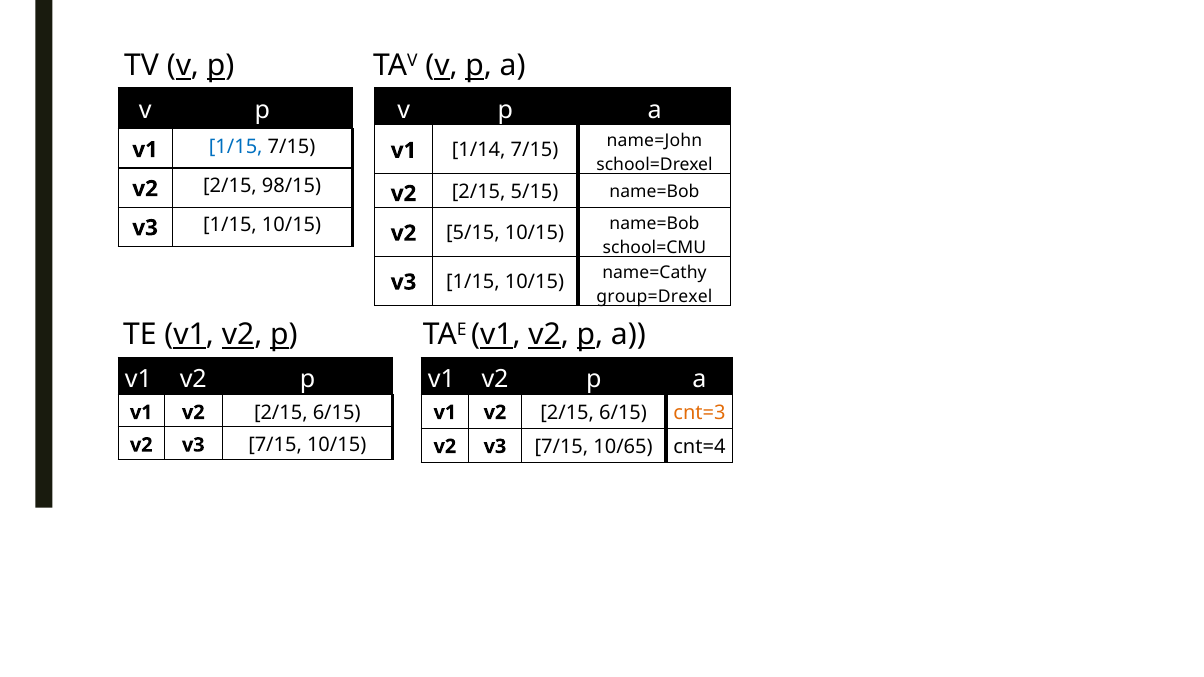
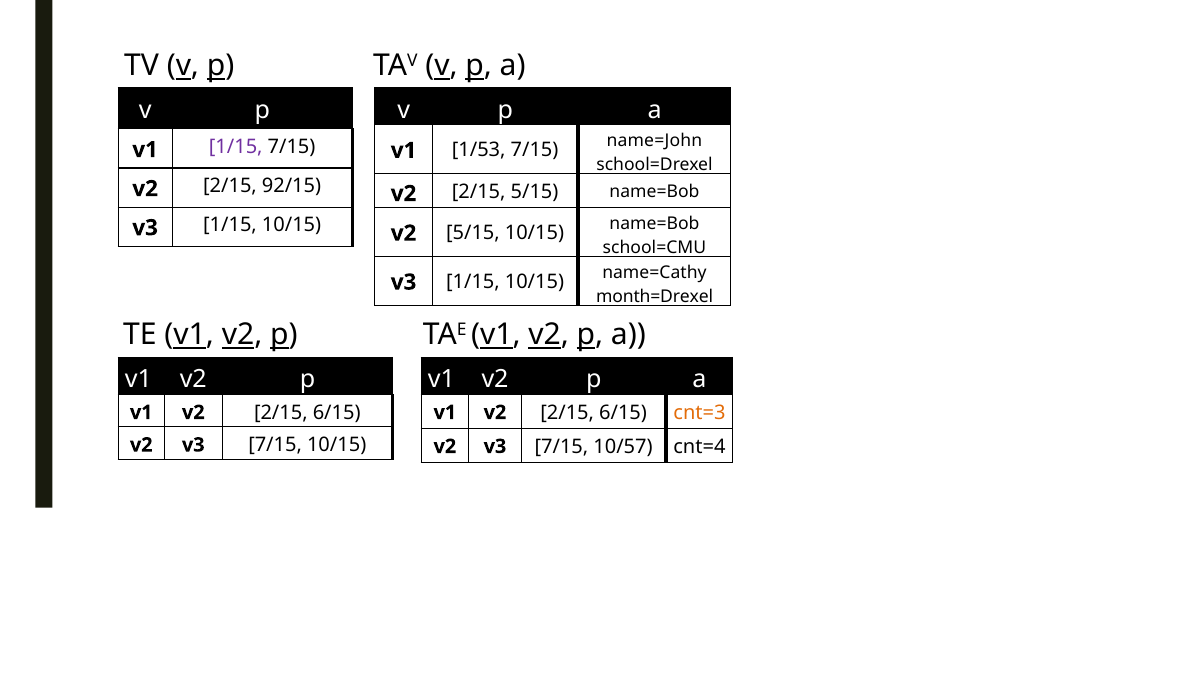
1/15 colour: blue -> purple (236, 147)
1/14: 1/14 -> 1/53 (479, 150)
98/15: 98/15 -> 92/15 (292, 186)
group=Drexel: group=Drexel -> month=Drexel (655, 297)
10/65: 10/65 -> 10/57 (623, 447)
